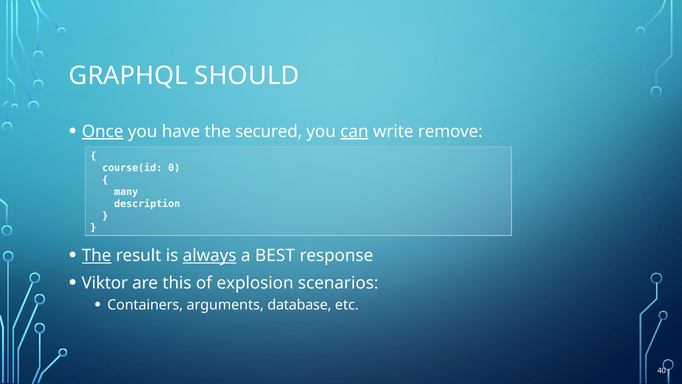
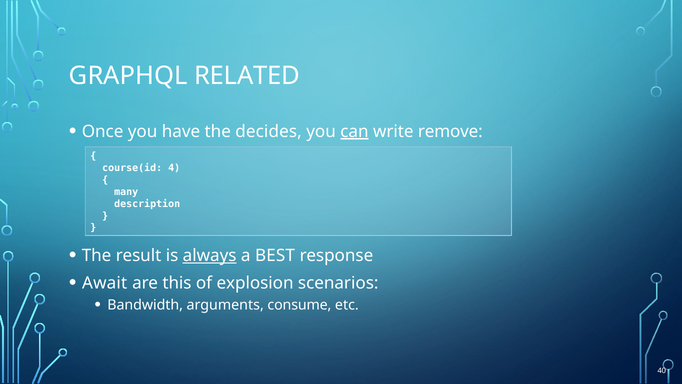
SHOULD: SHOULD -> RELATED (247, 76)
Once underline: present -> none (103, 131)
secured: secured -> decides (269, 131)
0: 0 -> 4 (174, 168)
The underline: present -> none (97, 255)
Viktor: Viktor -> Await (105, 283)
Containers: Containers -> Bandwidth (145, 305)
database: database -> consume (299, 305)
